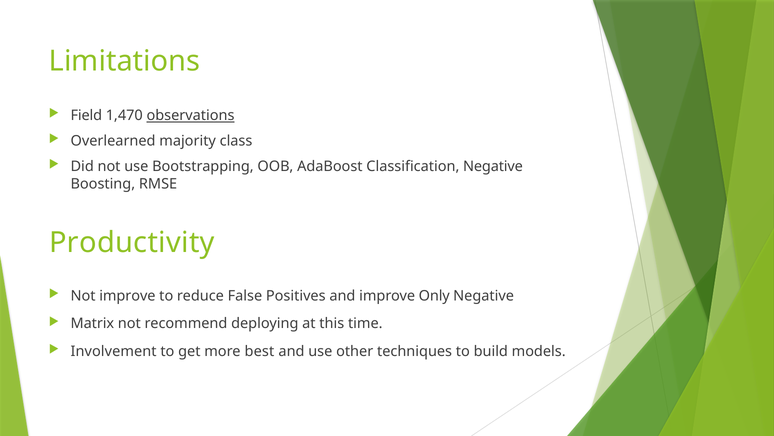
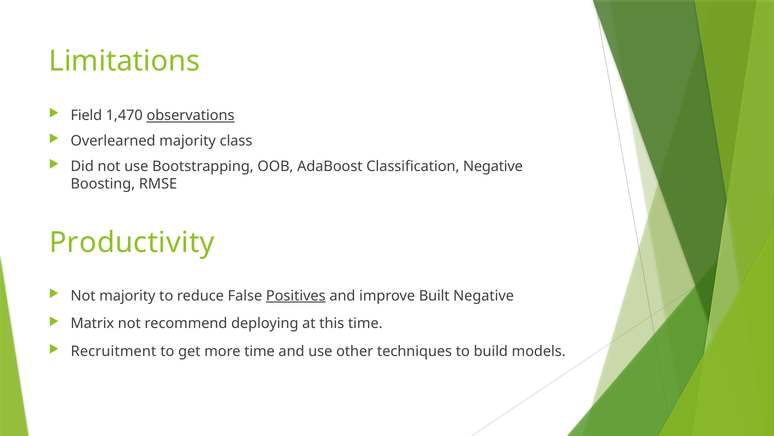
Not improve: improve -> majority (127, 295)
Positives underline: none -> present (296, 295)
Only: Only -> Built (434, 295)
Involvement: Involvement -> Recruitment (114, 351)
more best: best -> time (260, 351)
